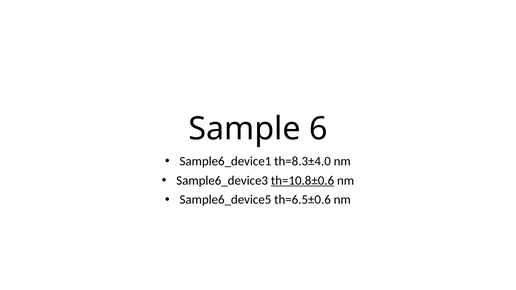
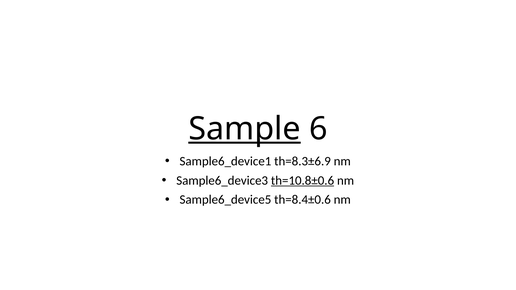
Sample underline: none -> present (245, 129)
th=8.3±4.0: th=8.3±4.0 -> th=8.3±6.9 (303, 161)
th=6.5±0.6: th=6.5±0.6 -> th=8.4±0.6 (303, 200)
